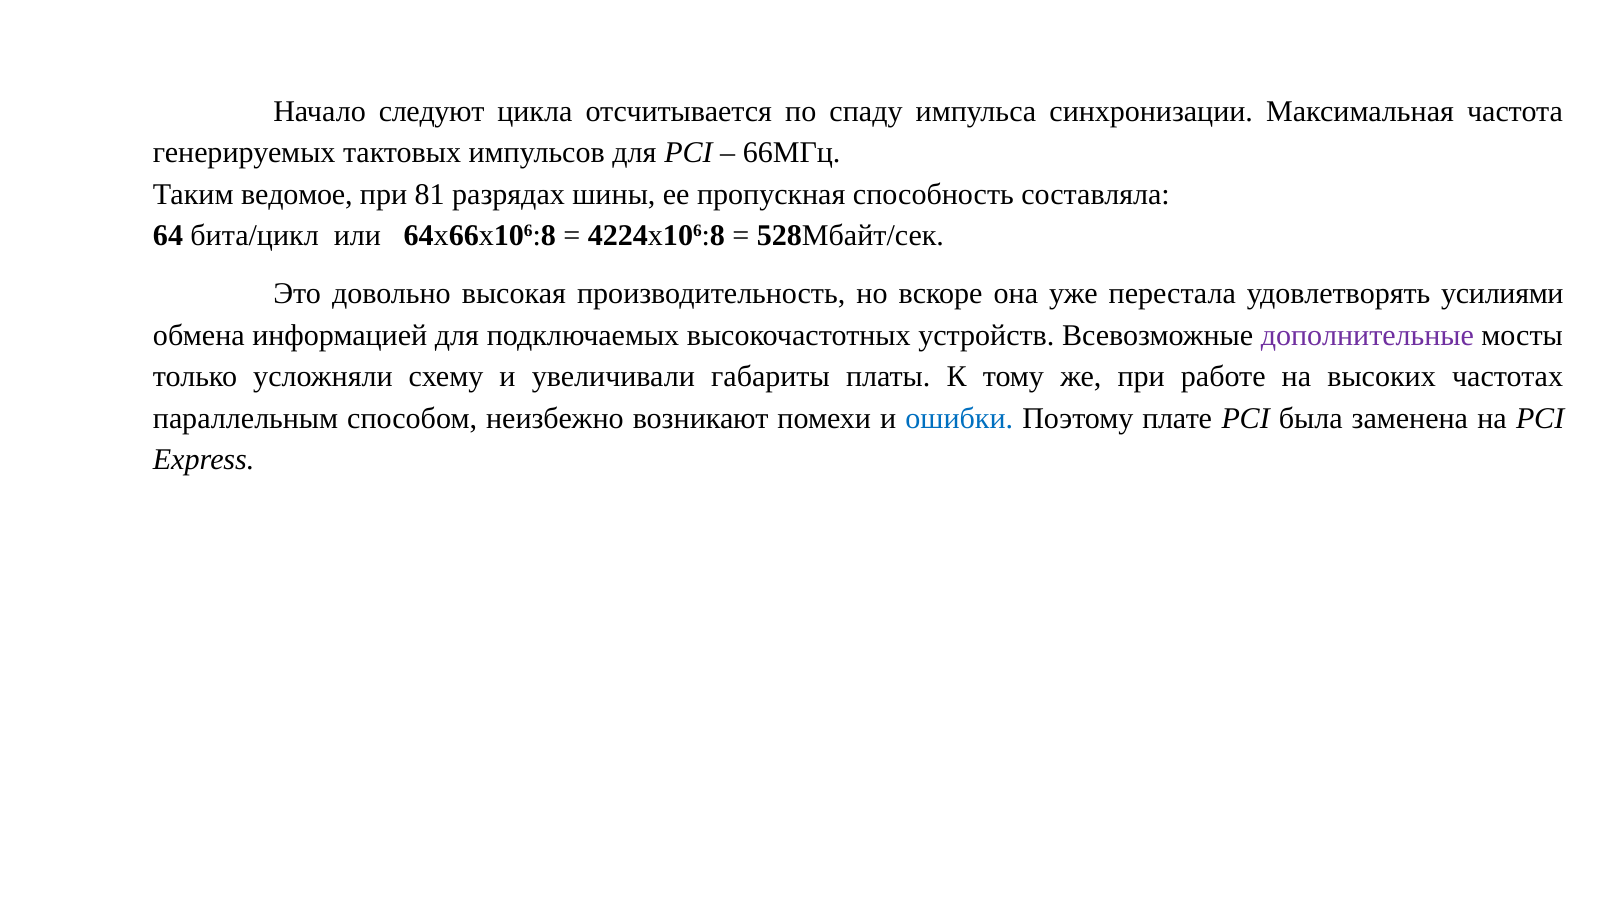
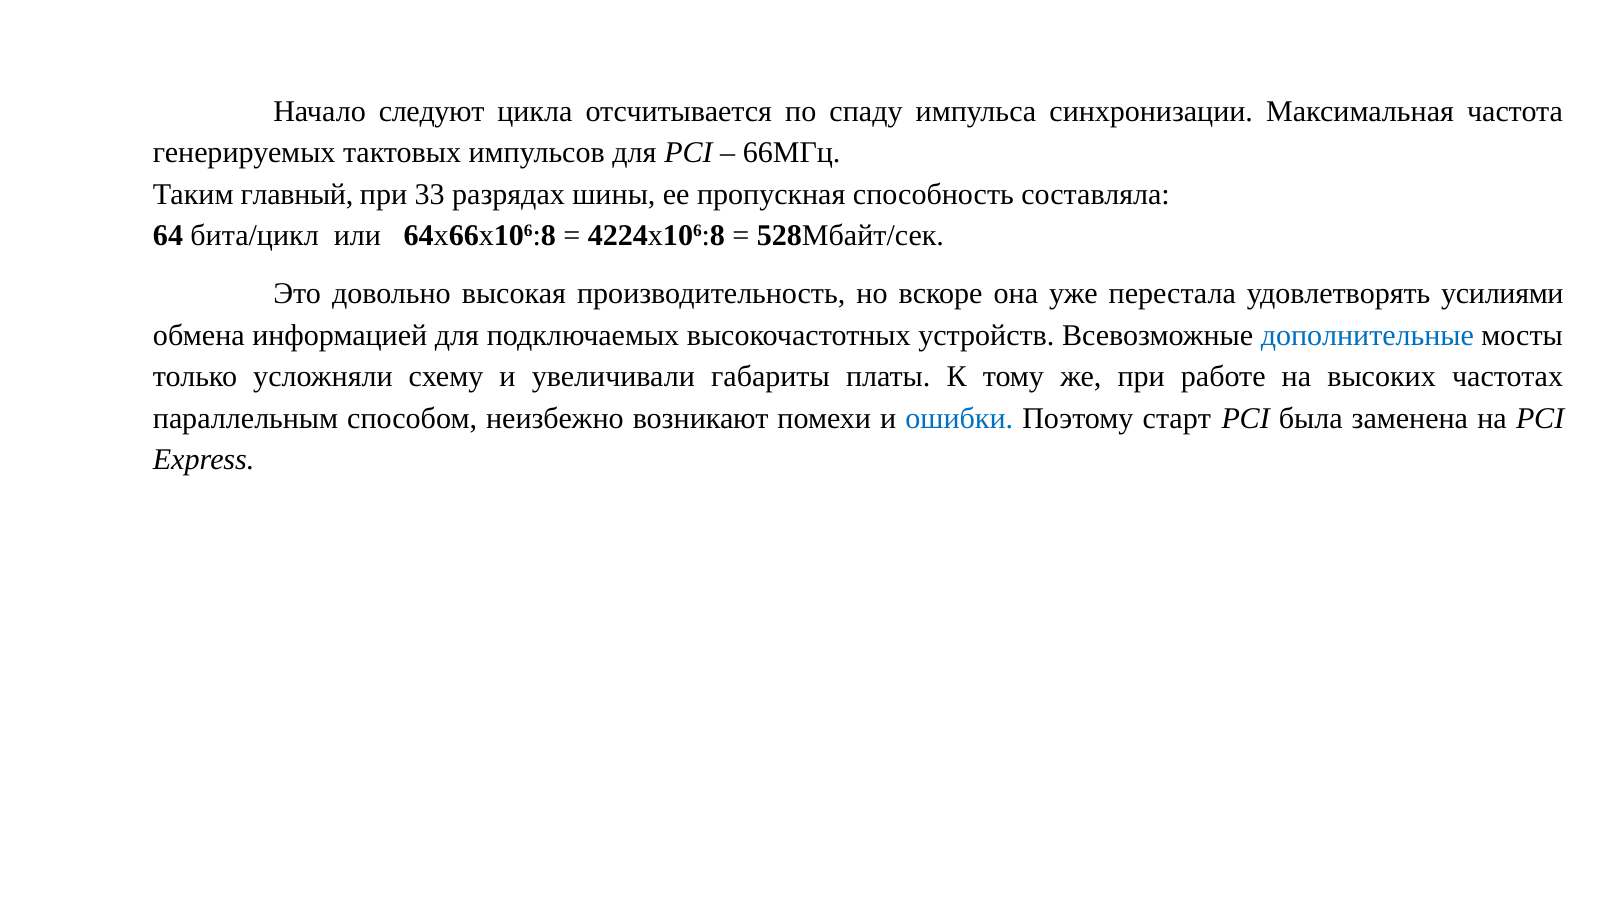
ведомое: ведомое -> главный (297, 194)
81: 81 -> 33 (430, 194)
дополнительные colour: purple -> blue (1367, 335)
плате: плате -> старт (1177, 418)
